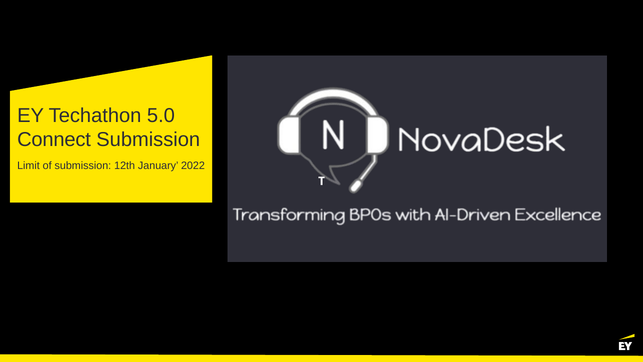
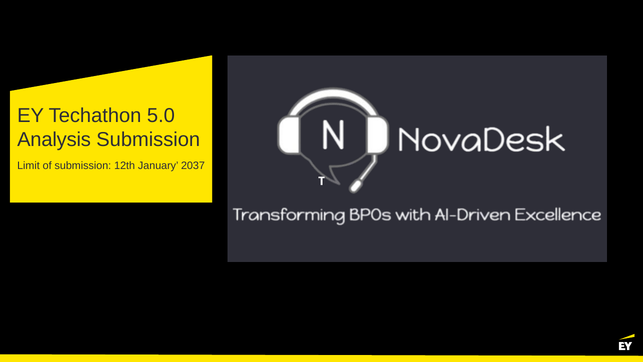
Connect: Connect -> Analysis (54, 140)
2022: 2022 -> 2037 (193, 165)
